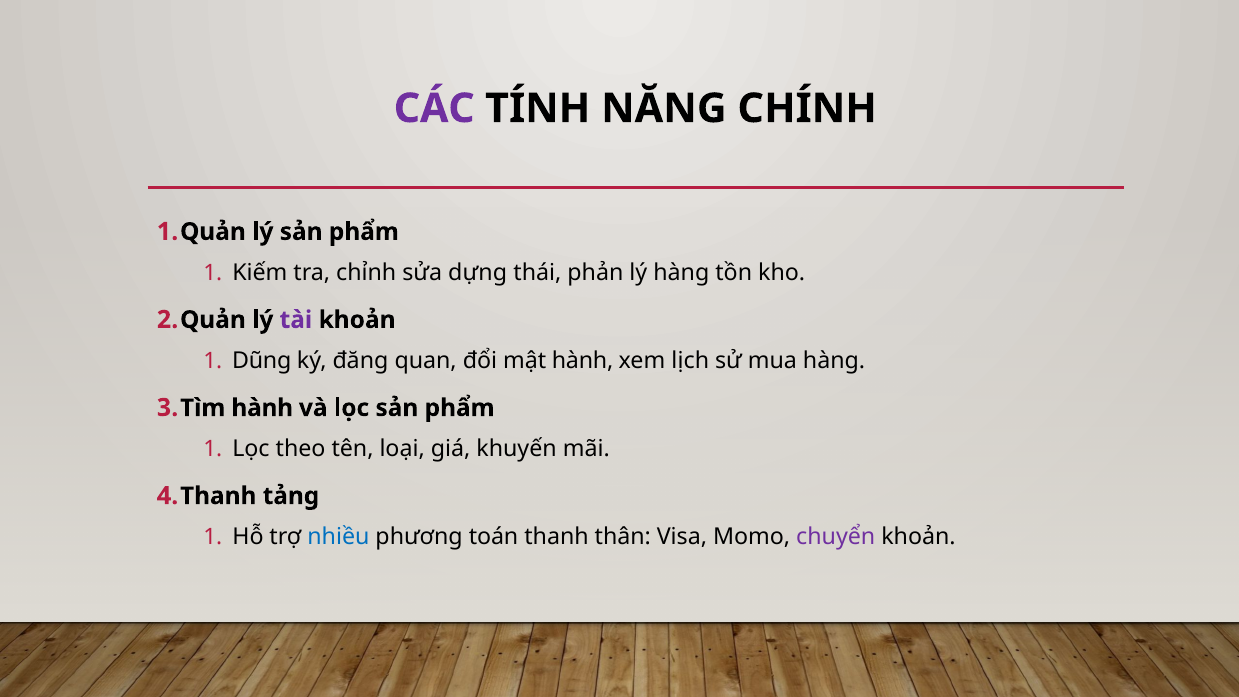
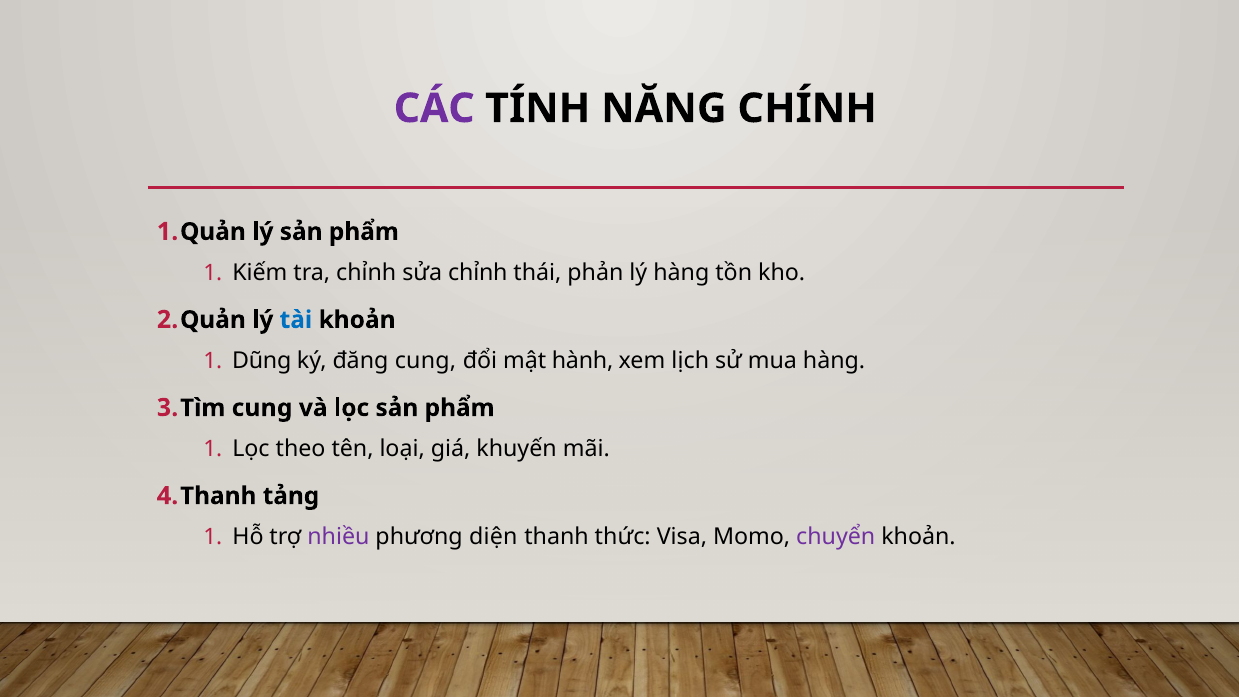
sửa dựng: dựng -> chỉnh (478, 272)
tài colour: purple -> blue (296, 320)
đăng quan: quan -> cung (425, 360)
hành: hành -> cung (262, 408)
nhiều colour: blue -> purple (338, 536)
toán: toán -> diện (493, 536)
thân: thân -> thức (623, 536)
